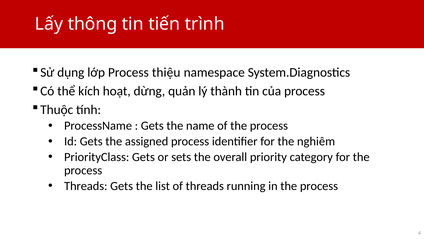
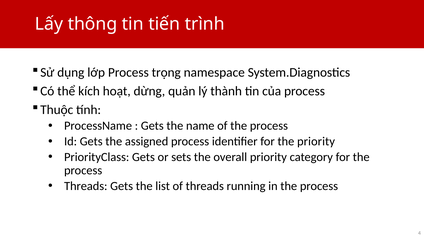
thiệu: thiệu -> trọng (166, 72)
the nghiêm: nghiêm -> priority (316, 141)
